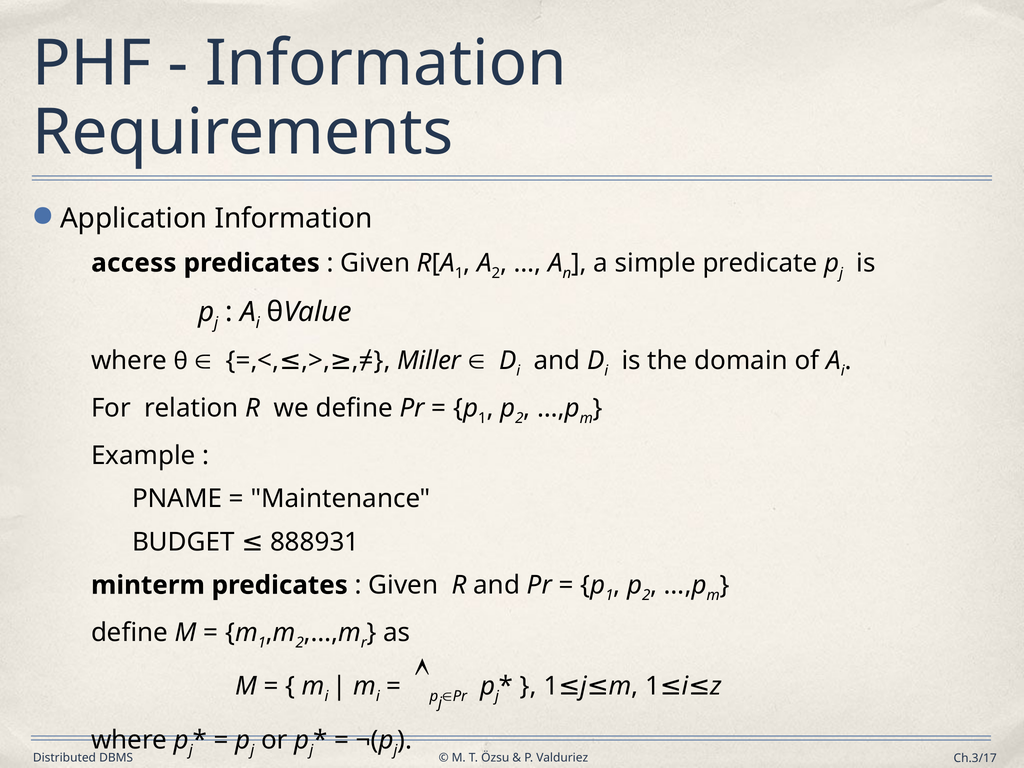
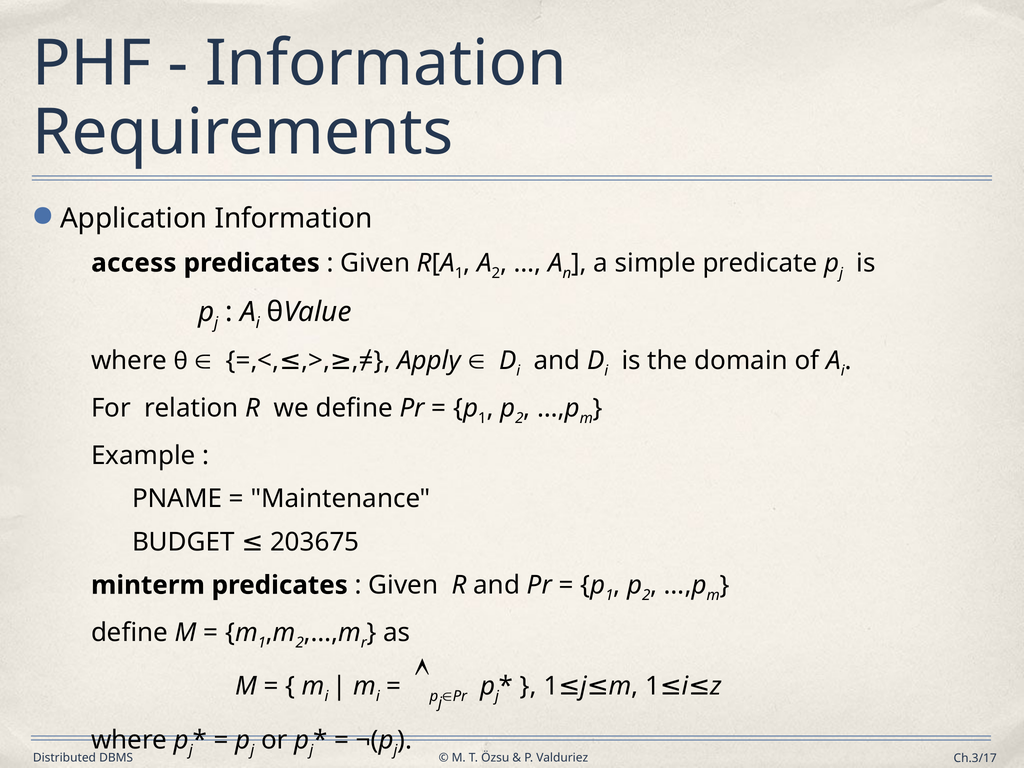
Miller: Miller -> Apply (429, 361)
888931: 888931 -> 203675 (315, 542)
